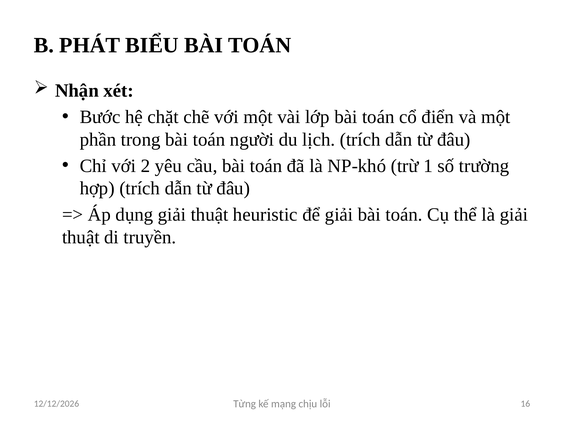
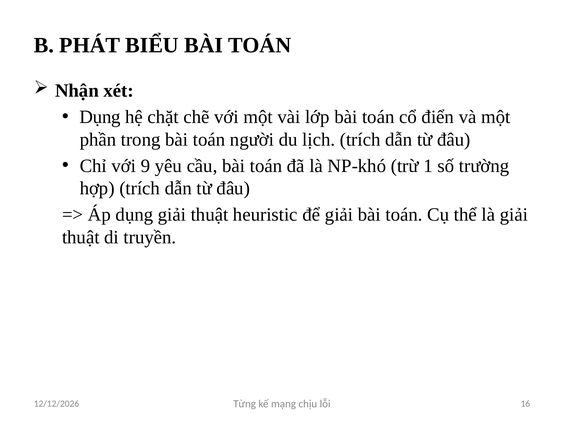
Bước: Bước -> Dụng (100, 117)
2: 2 -> 9 (145, 166)
